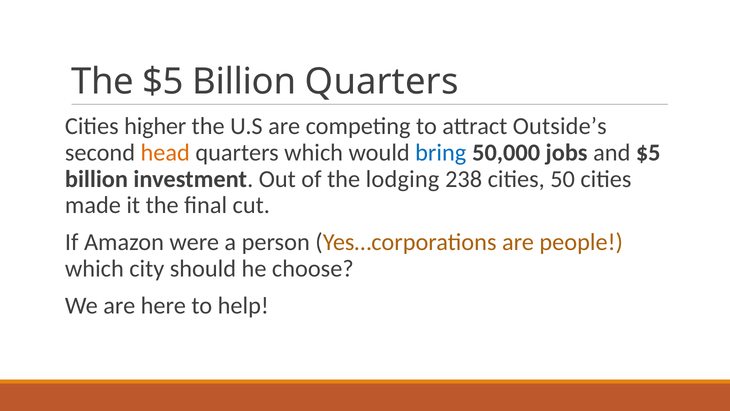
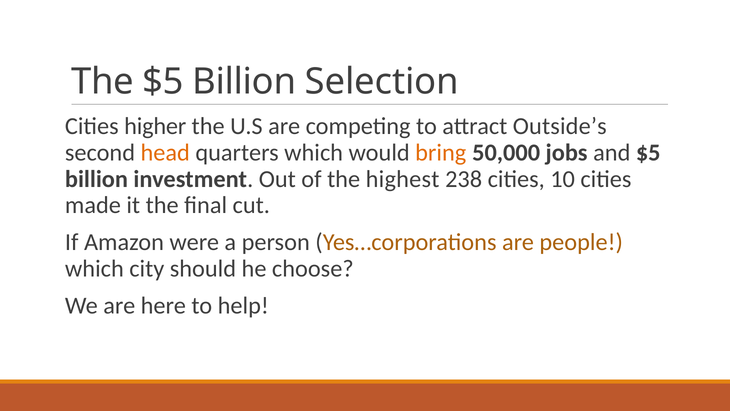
Billion Quarters: Quarters -> Selection (382, 82)
bring colour: blue -> orange (441, 153)
lodging: lodging -> highest (403, 179)
50: 50 -> 10 (563, 179)
